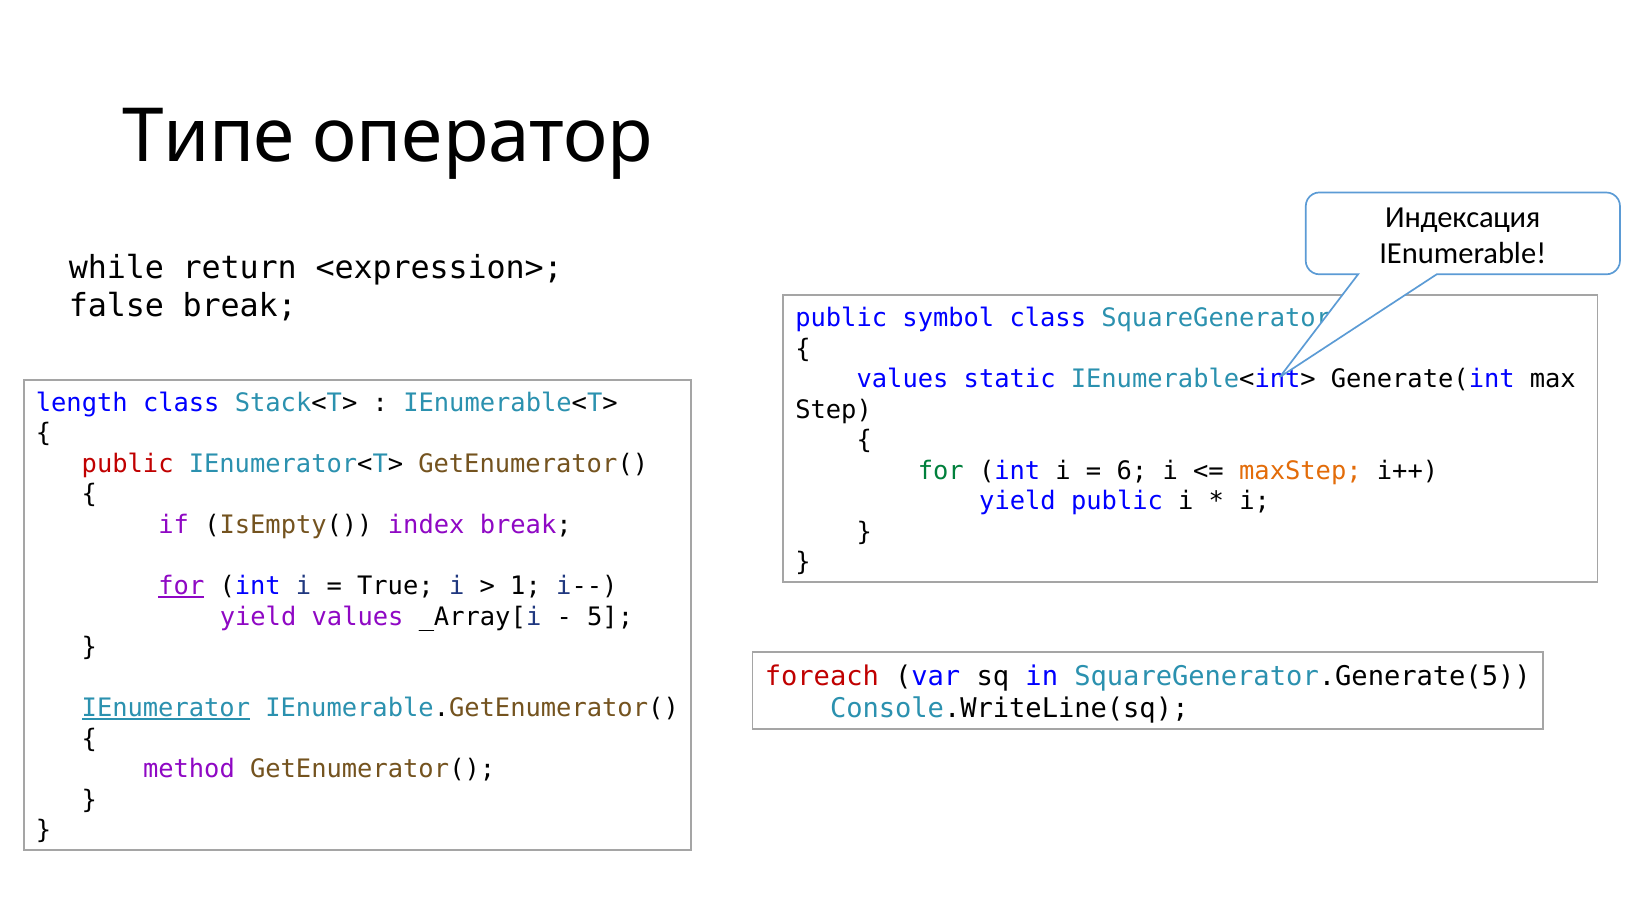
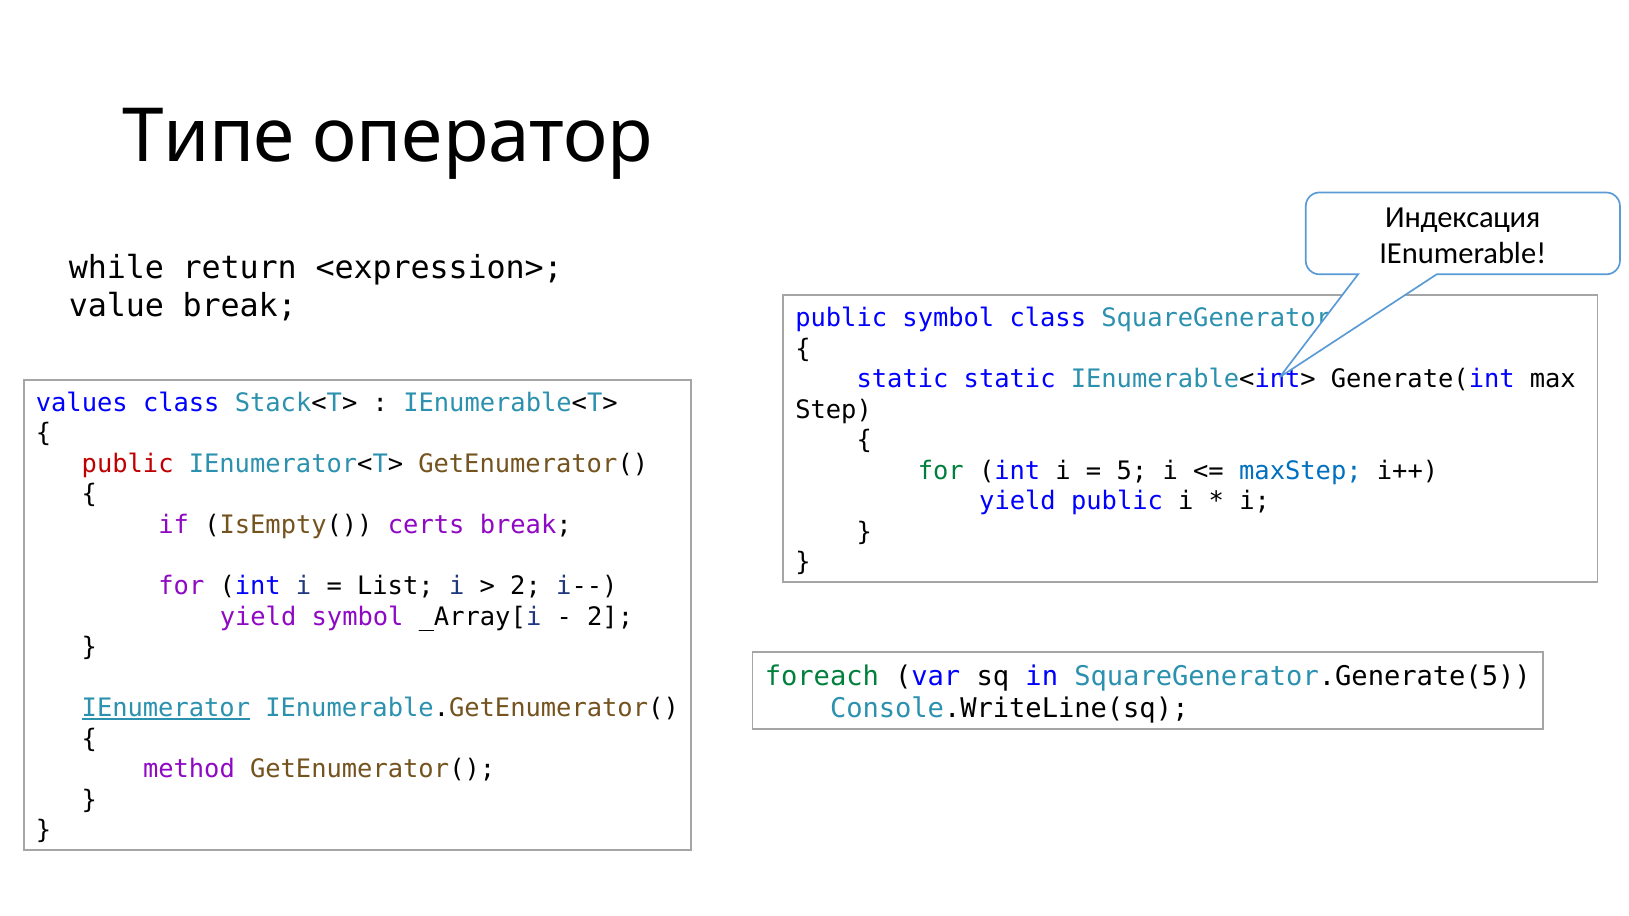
false: false -> value (116, 306)
values: values -> static (903, 379)
length: length -> values (82, 403)
6: 6 -> 5 (1132, 471)
maxStep colour: orange -> blue (1300, 471)
index: index -> certs (426, 525)
for underline: present -> none (181, 586)
True: True -> List (395, 586)
1: 1 -> 2 (526, 586)
yield values: values -> symbol (358, 617)
5: 5 -> 2 (610, 617)
foreach colour: red -> green (822, 676)
